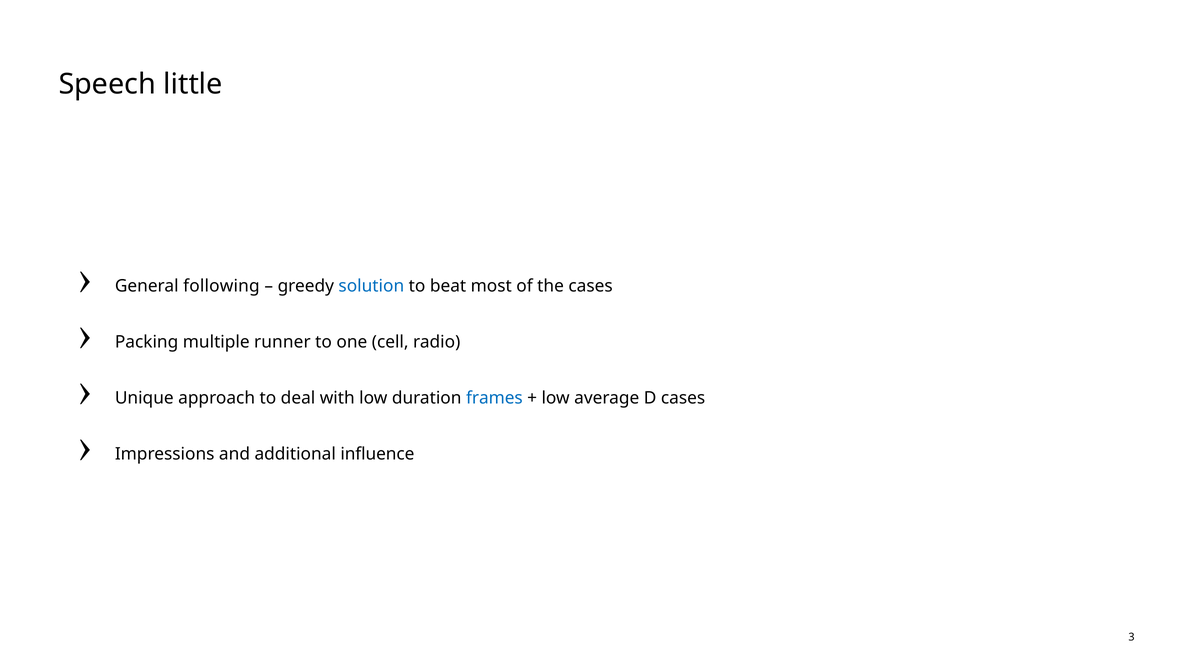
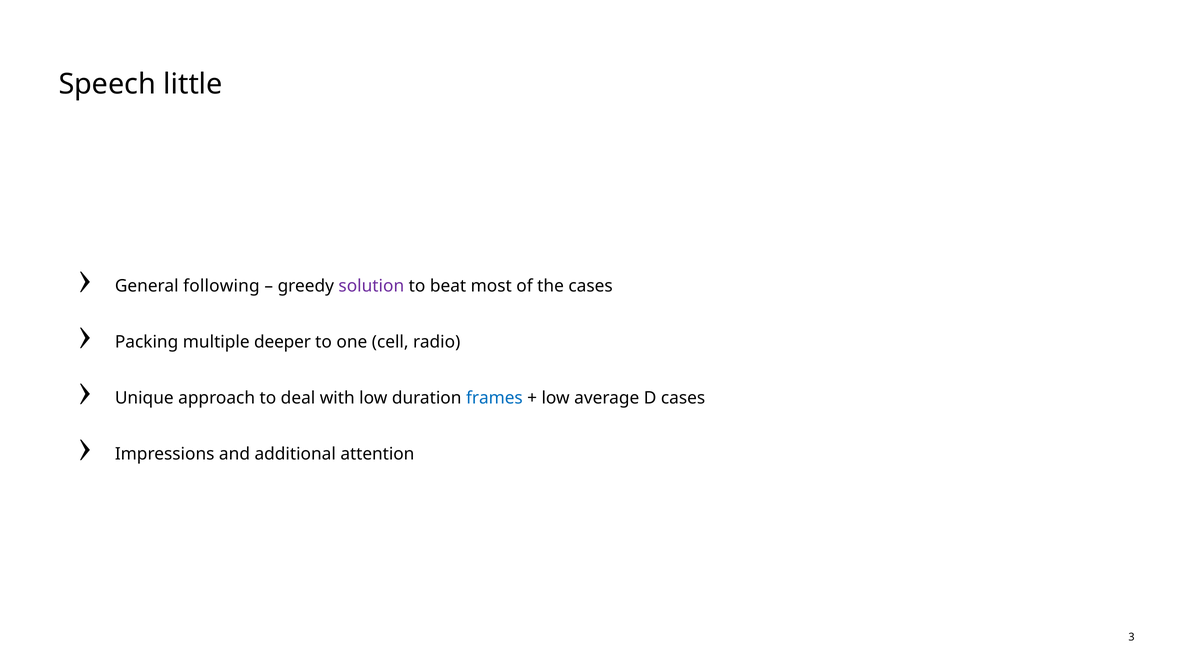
solution colour: blue -> purple (371, 286)
runner: runner -> deeper (283, 342)
influence: influence -> attention (377, 454)
